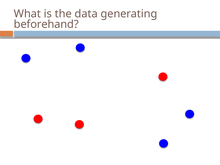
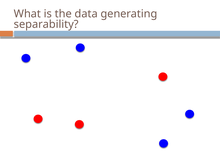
beforehand: beforehand -> separability (46, 24)
